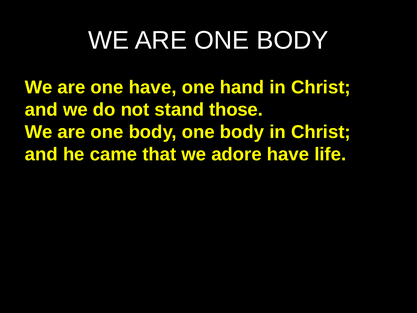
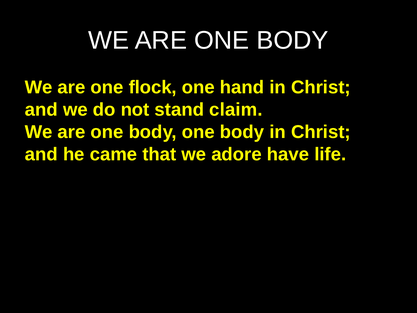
one have: have -> flock (153, 87)
those: those -> claim (236, 110)
